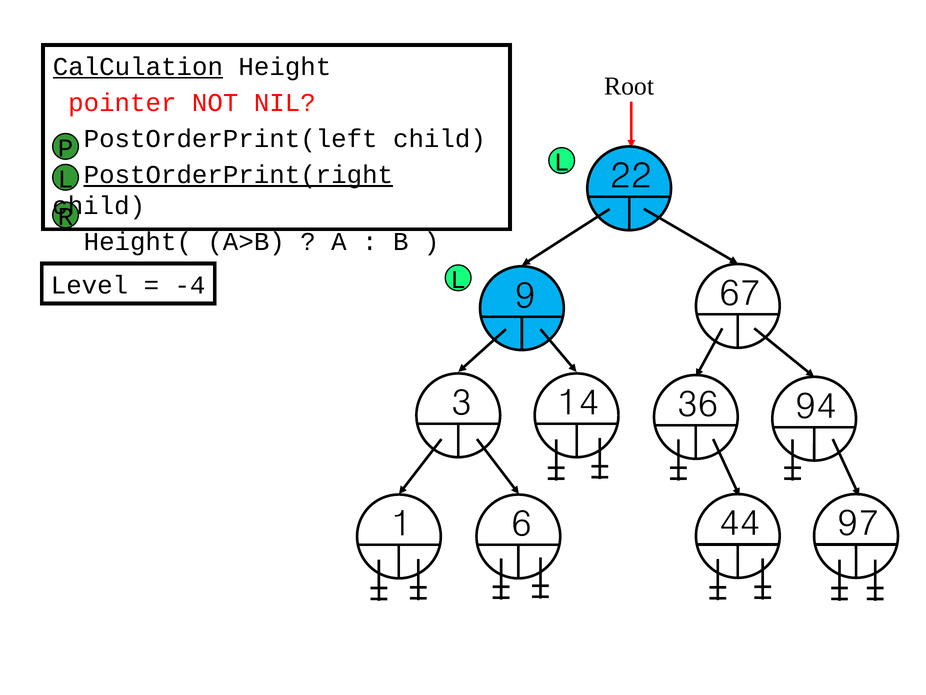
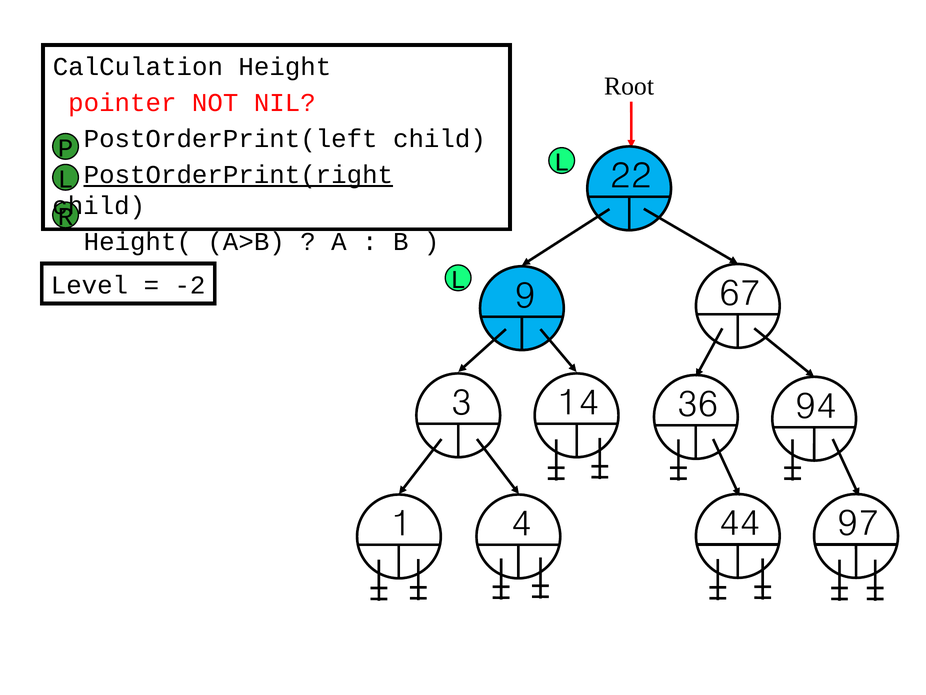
CalCulation underline: present -> none (138, 67)
-4: -4 -> -2 (190, 285)
6: 6 -> 4 (522, 524)
